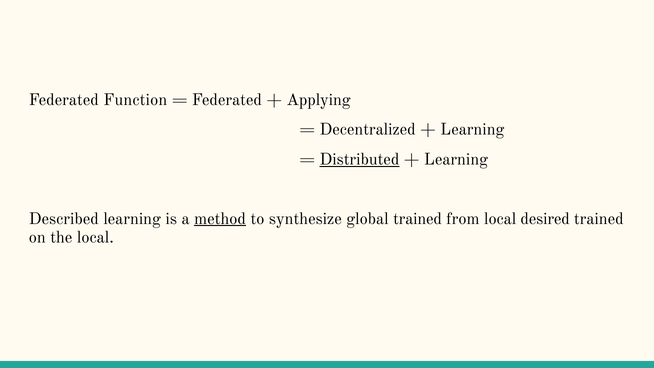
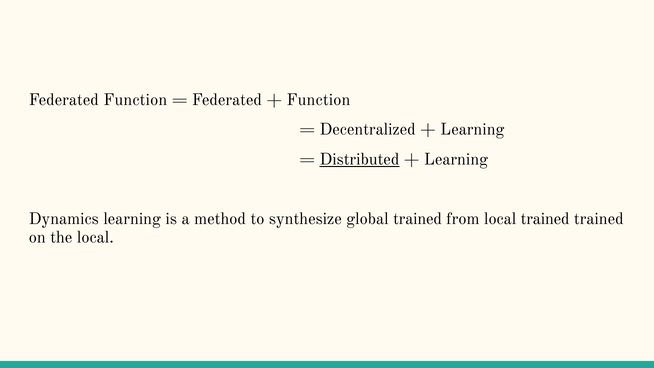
Applying: Applying -> Function (318, 100)
Described: Described -> Dynamics (64, 219)
method underline: present -> none (220, 219)
local desired: desired -> trained (545, 219)
